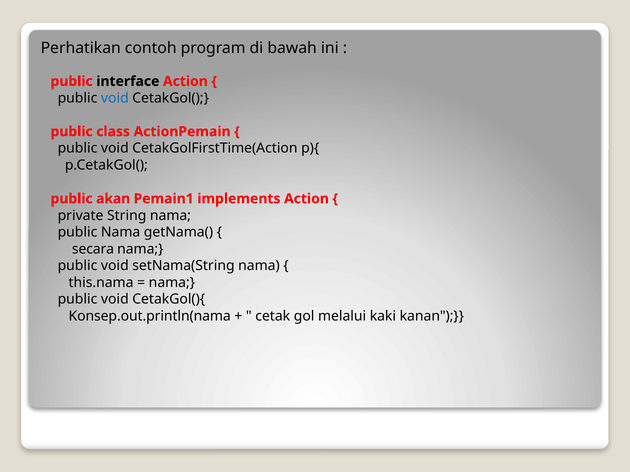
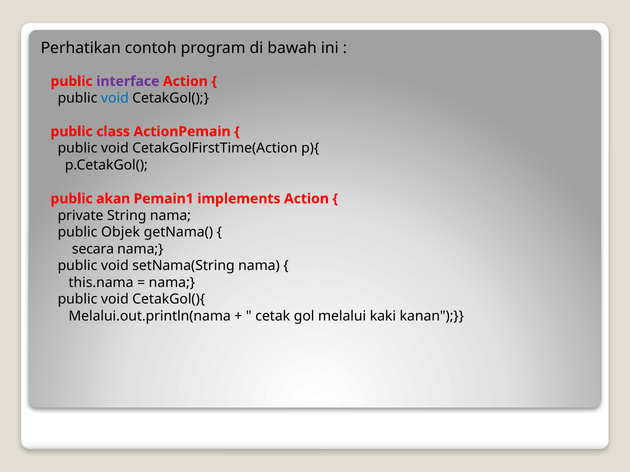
interface colour: black -> purple (128, 81)
public Nama: Nama -> Objek (121, 233)
Konsep.out.println(nama: Konsep.out.println(nama -> Melalui.out.println(nama (150, 316)
